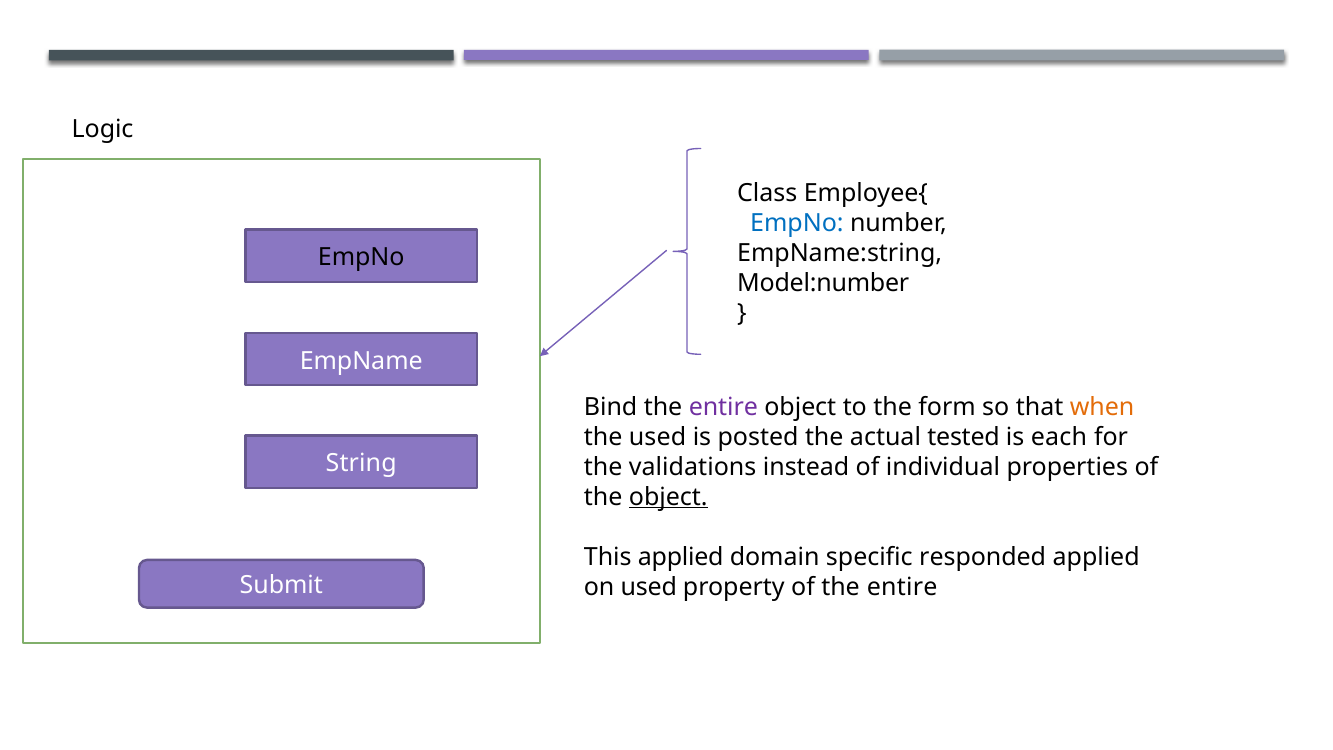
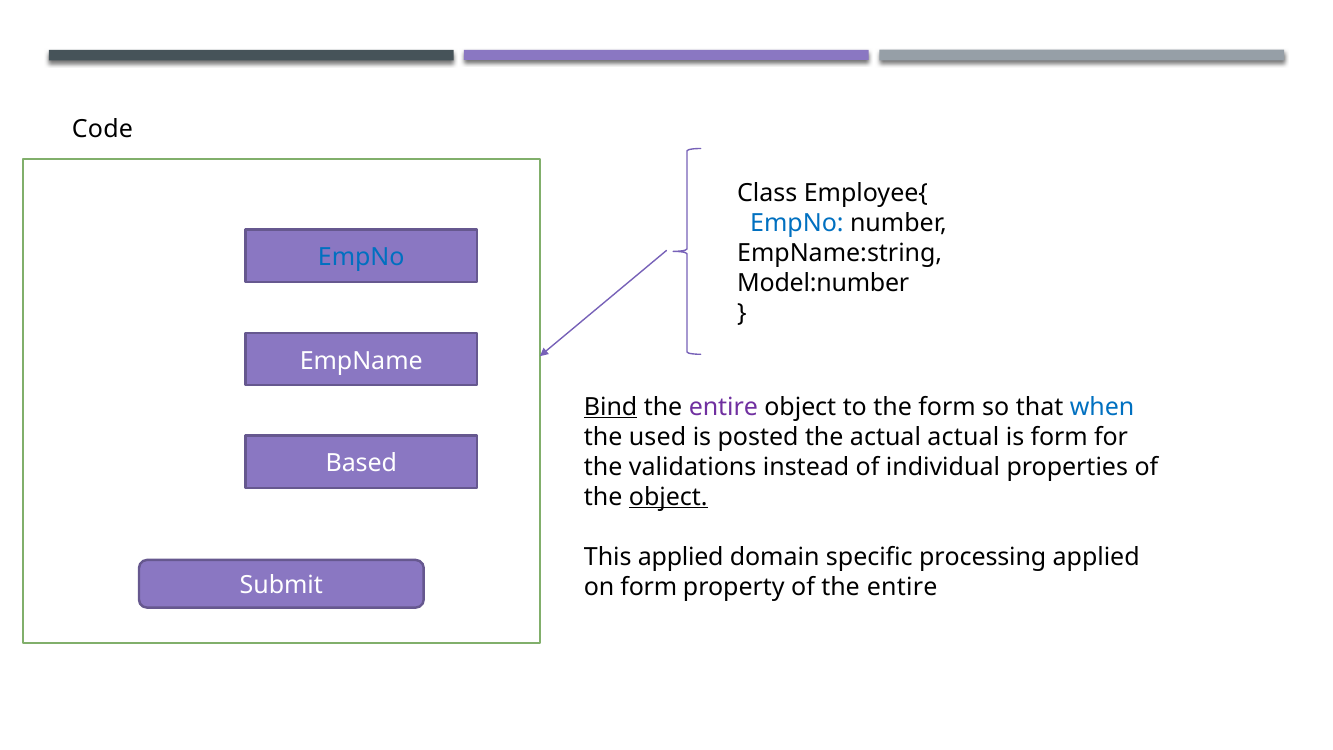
Logic: Logic -> Code (102, 130)
EmpNo colour: black -> blue (361, 257)
Bind underline: none -> present (611, 407)
when colour: orange -> blue (1102, 407)
actual tested: tested -> actual (963, 437)
is each: each -> form (1059, 437)
String: String -> Based (361, 463)
responded: responded -> processing (983, 557)
on used: used -> form (649, 587)
